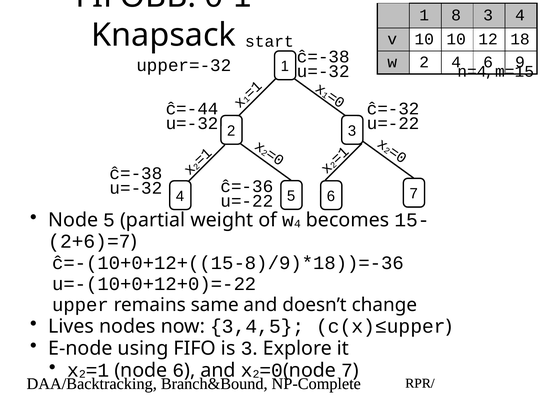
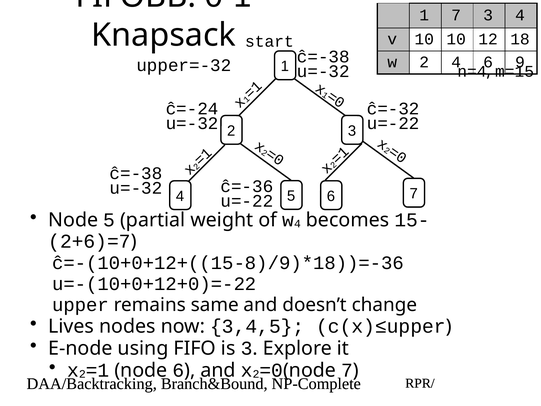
8: 8 -> 7 (456, 15)
ĉ=-44: ĉ=-44 -> ĉ=-24 (192, 109)
